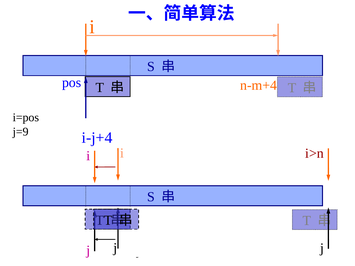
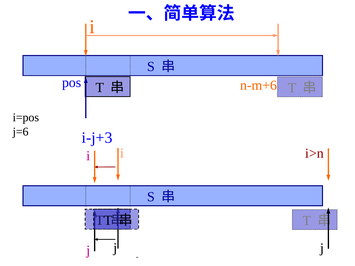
n-m+4: n-m+4 -> n-m+6 (259, 85)
j=9: j=9 -> j=6 (21, 132)
i-j+4: i-j+4 -> i-j+3 (97, 138)
